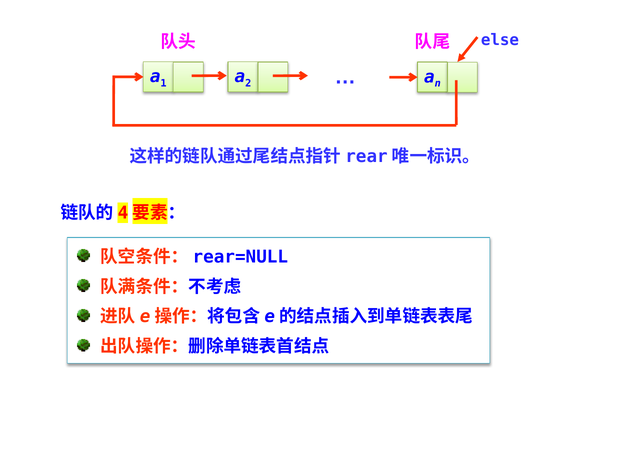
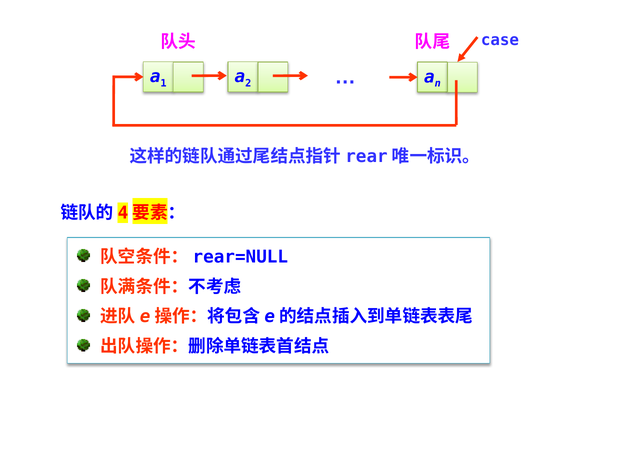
else: else -> case (500, 40)
